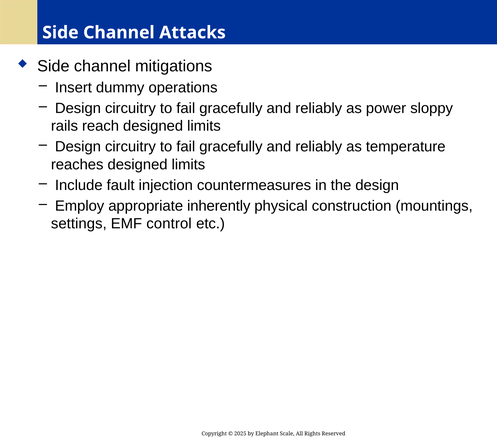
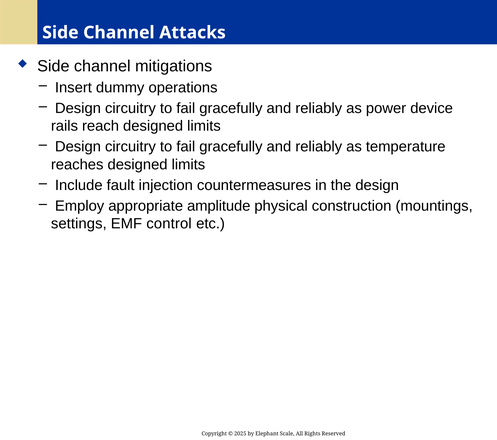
sloppy: sloppy -> device (432, 108)
inherently: inherently -> amplitude (219, 206)
